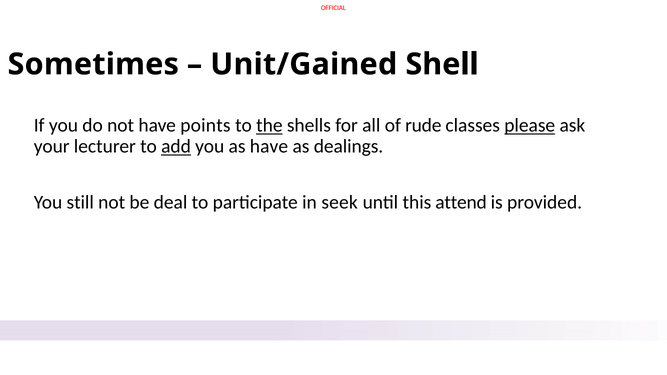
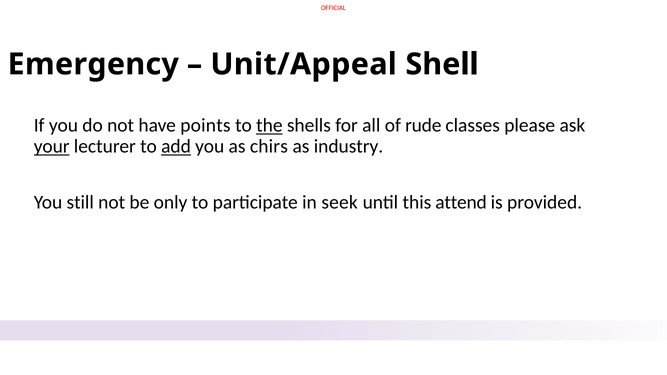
Sometimes: Sometimes -> Emergency (93, 64)
Unit/Gained: Unit/Gained -> Unit/Appeal (304, 64)
please underline: present -> none (530, 126)
your underline: none -> present (52, 147)
as have: have -> chirs (269, 147)
dealings: dealings -> industry (349, 147)
deal: deal -> only (171, 203)
